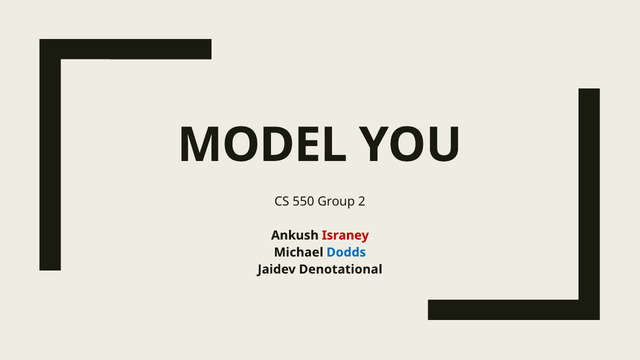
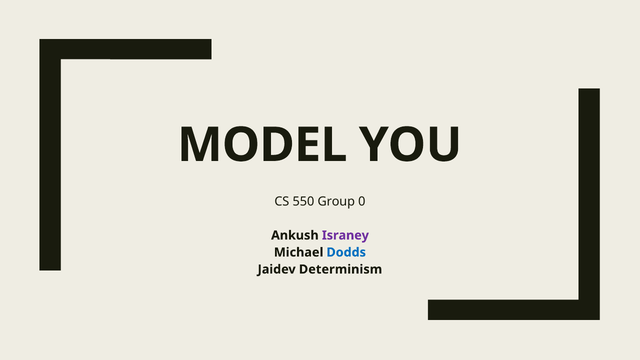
2: 2 -> 0 (362, 201)
Israney colour: red -> purple (345, 235)
Denotational: Denotational -> Determinism (341, 269)
